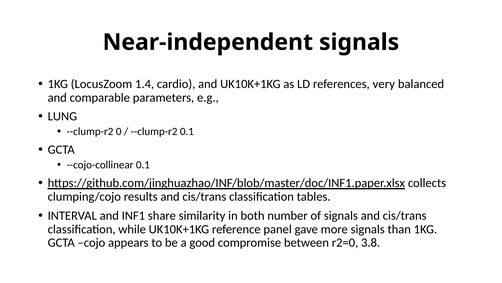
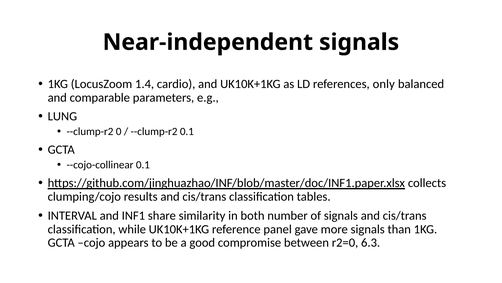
very: very -> only (384, 84)
3.8: 3.8 -> 6.3 (371, 242)
